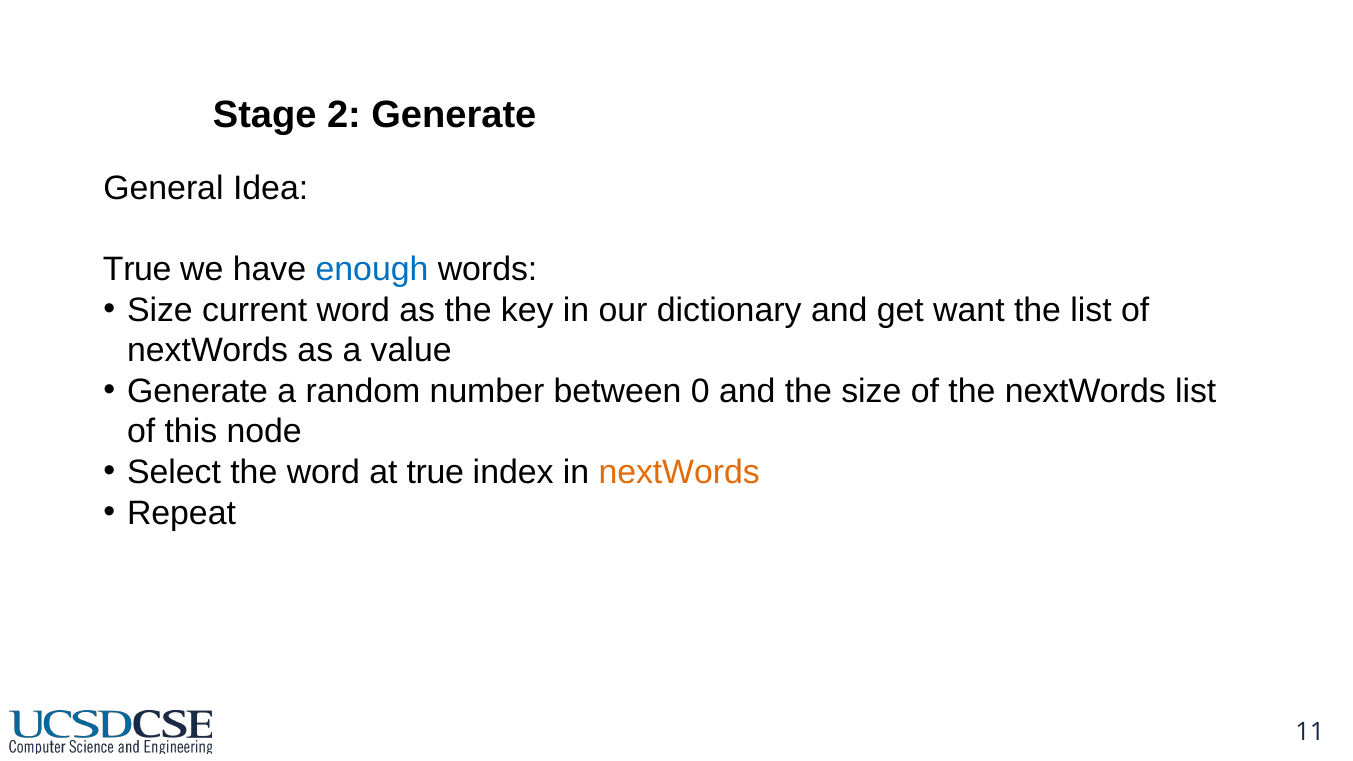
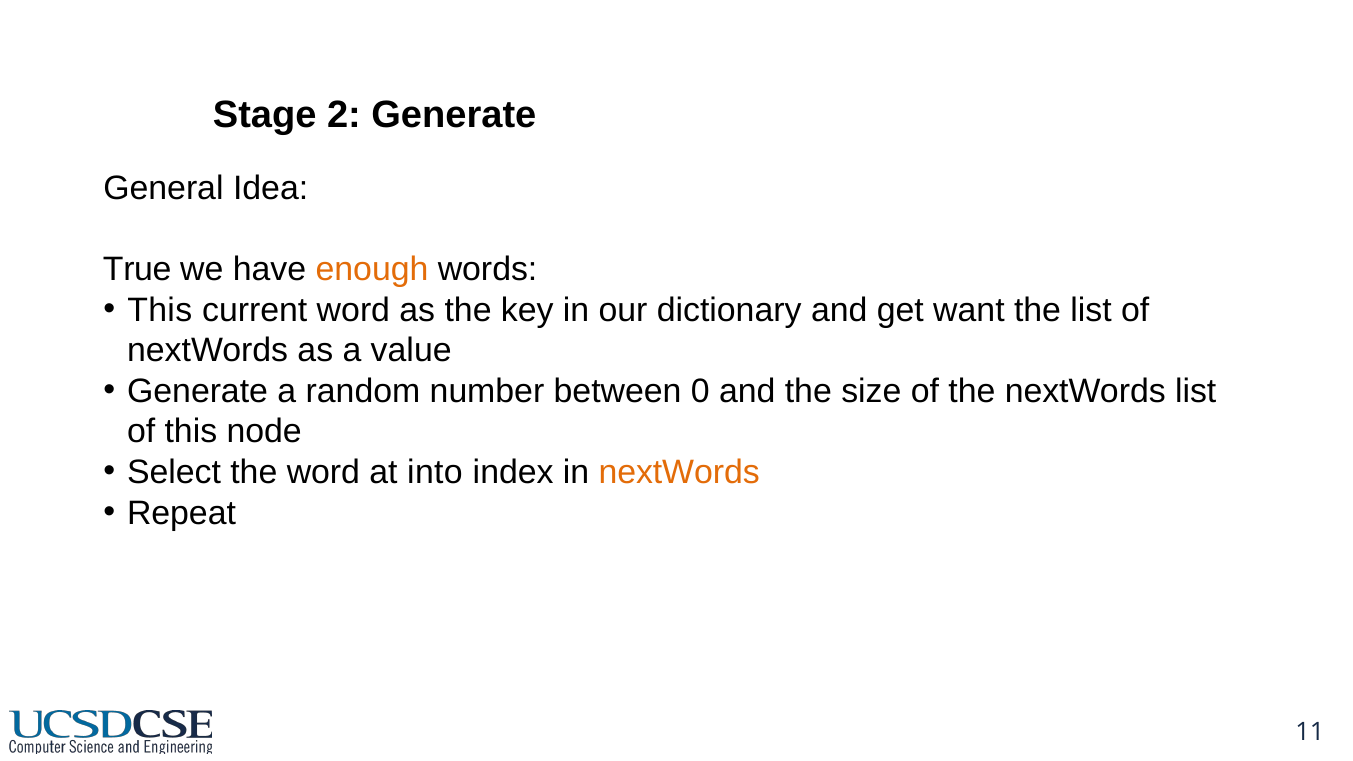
enough colour: blue -> orange (372, 269)
Size: Size -> This (160, 310)
at true: true -> into (435, 472)
